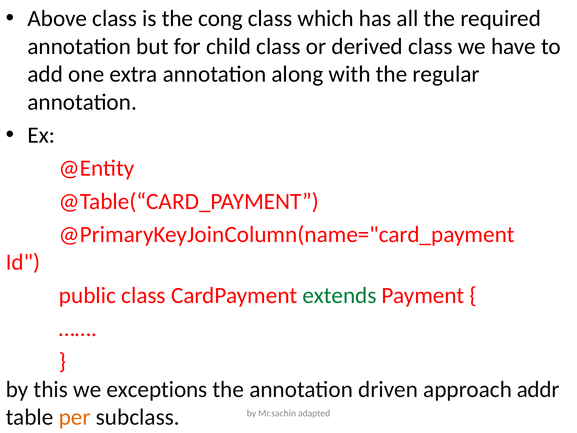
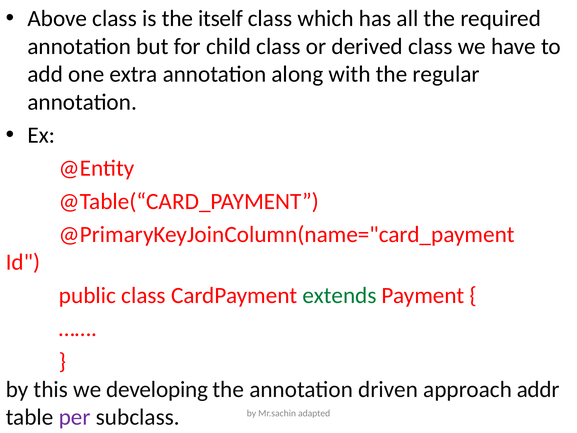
cong: cong -> itself (221, 18)
exceptions: exceptions -> developing (157, 389)
per colour: orange -> purple (75, 417)
